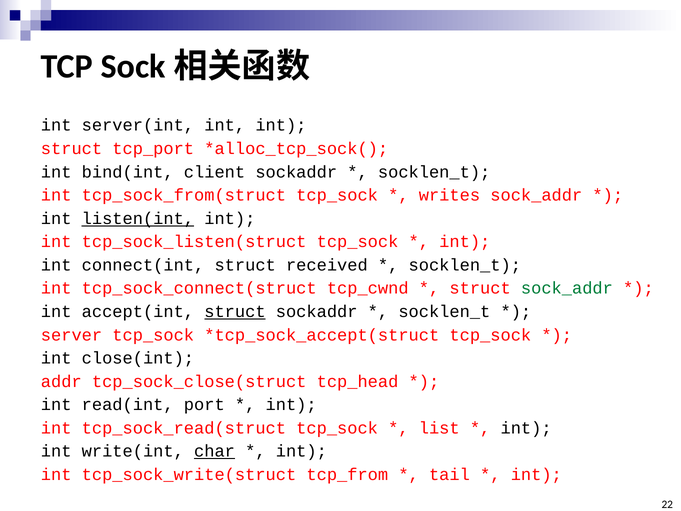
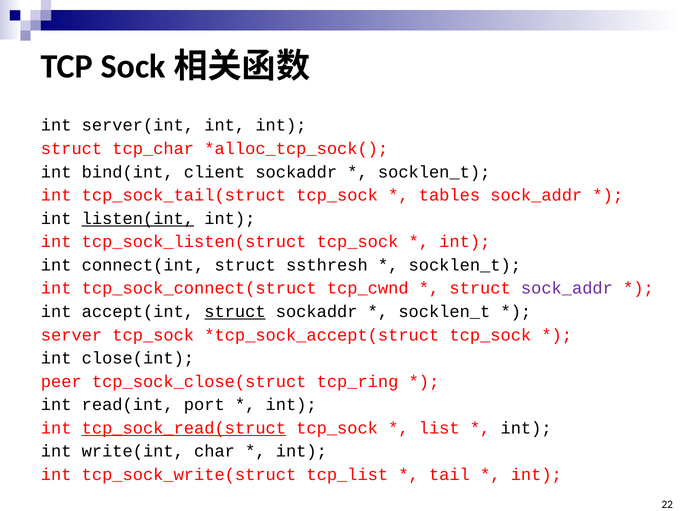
tcp_port: tcp_port -> tcp_char (153, 149)
tcp_sock_from(struct: tcp_sock_from(struct -> tcp_sock_tail(struct (184, 195)
writes: writes -> tables (449, 195)
received: received -> ssthresh (327, 265)
sock_addr colour: green -> purple (567, 288)
addr: addr -> peer (61, 381)
tcp_head: tcp_head -> tcp_ring (358, 381)
tcp_sock_read(struct underline: none -> present (184, 428)
char underline: present -> none (215, 451)
tcp_from: tcp_from -> tcp_list (347, 474)
